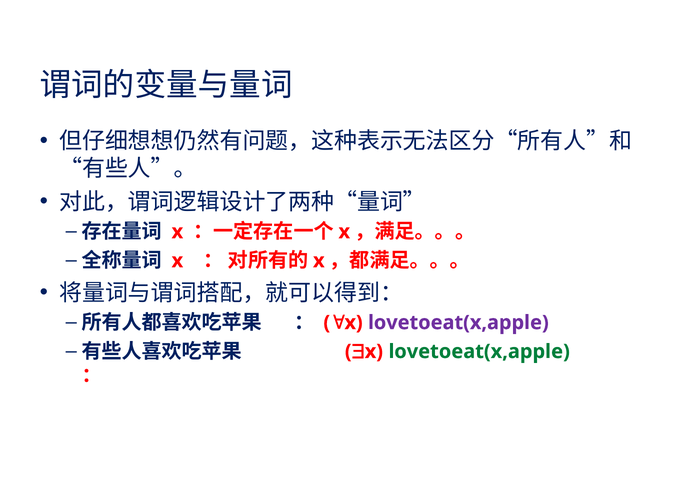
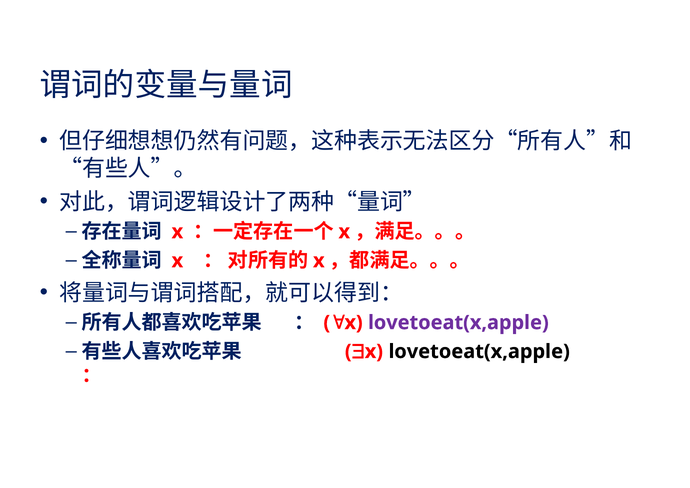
lovetoeat(x,apple colour: green -> black (479, 351)
